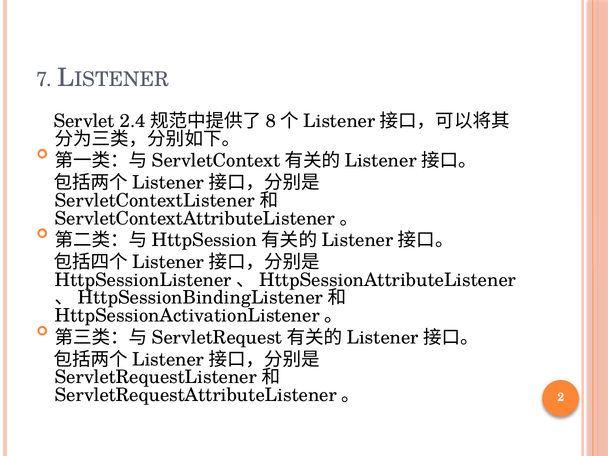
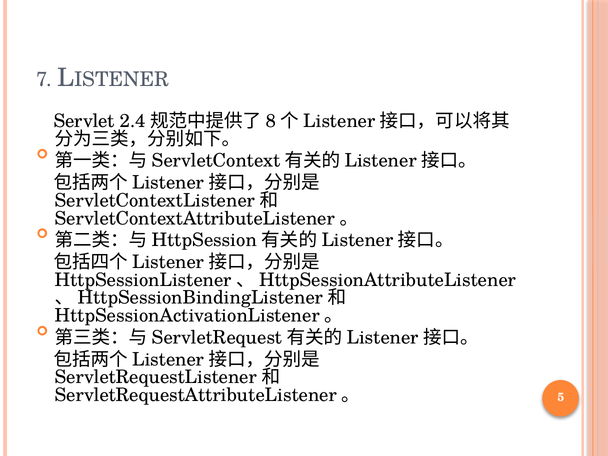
2: 2 -> 5 (561, 397)
